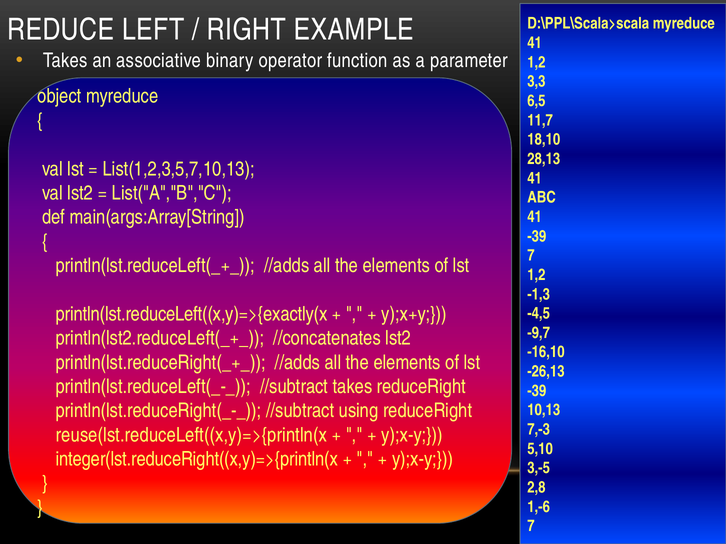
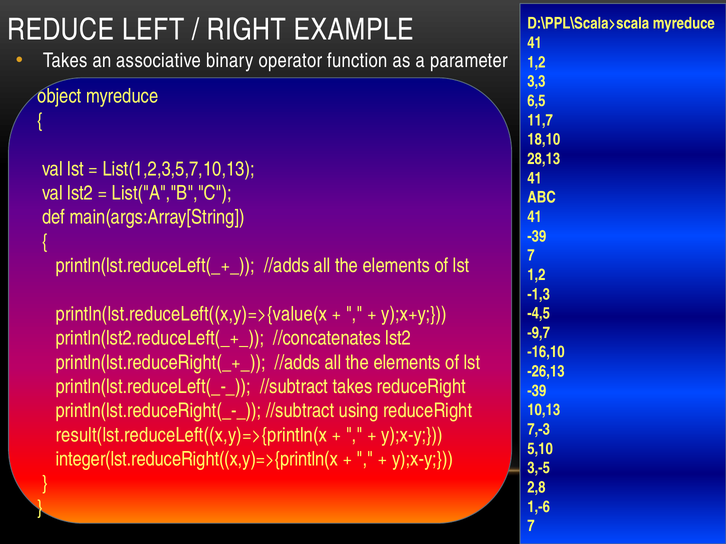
println(lst.reduceLeft((x,y)=>{exactly(x: println(lst.reduceLeft((x,y)=>{exactly(x -> println(lst.reduceLeft((x,y)=>{value(x (191, 314)
reuse(lst.reduceLeft((x,y)=>{println(x: reuse(lst.reduceLeft((x,y)=>{println(x -> result(lst.reduceLeft((x,y)=>{println(x (191, 435)
